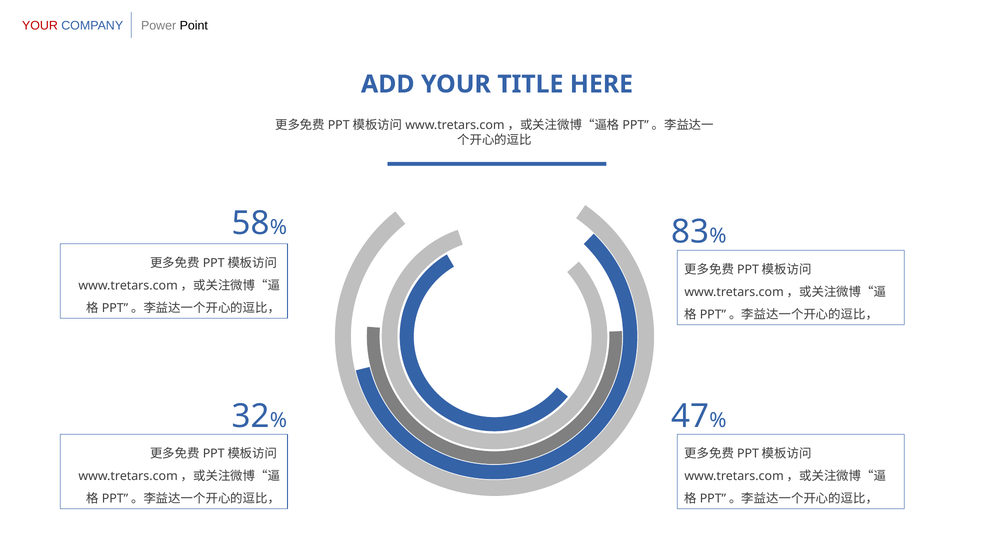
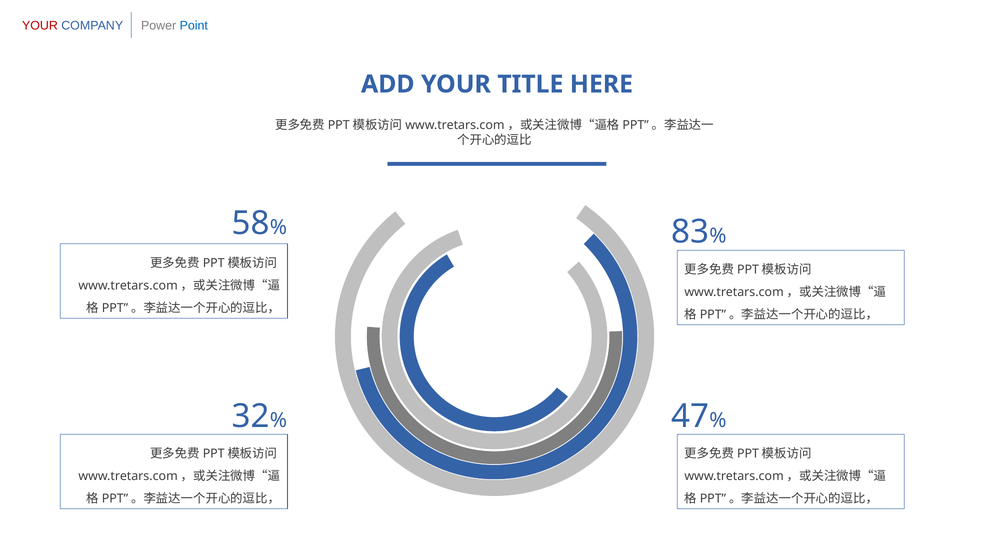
Point colour: black -> blue (194, 26)
